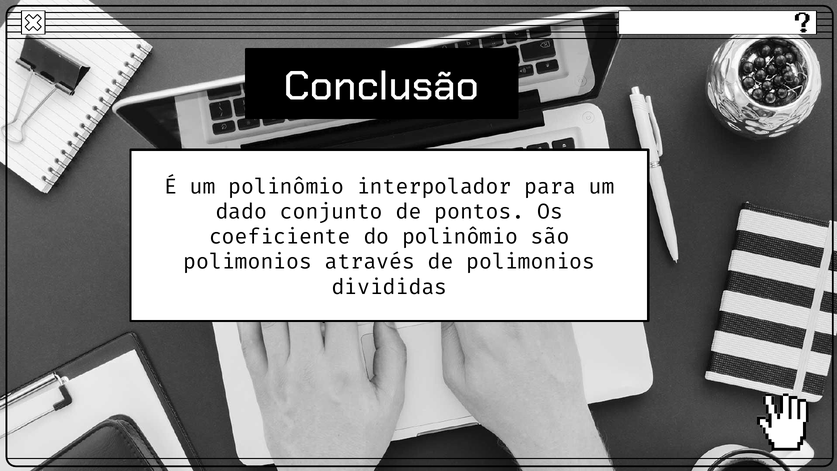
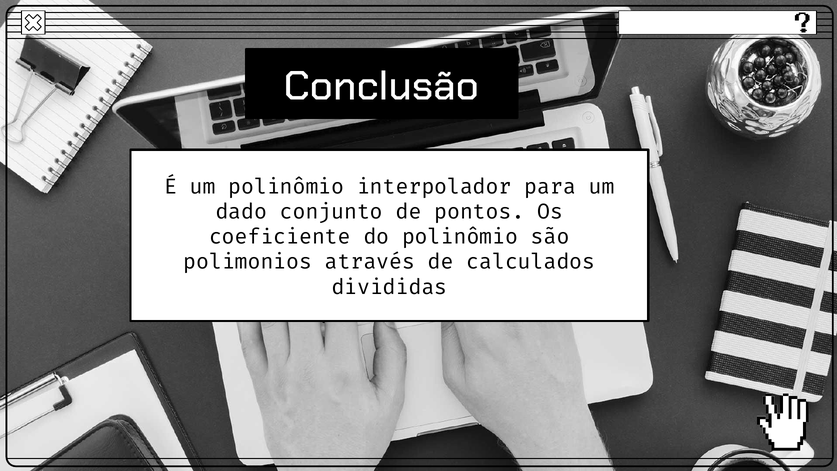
de polimonios: polimonios -> calculados (531, 262)
